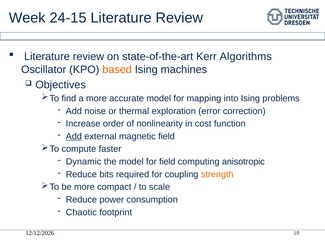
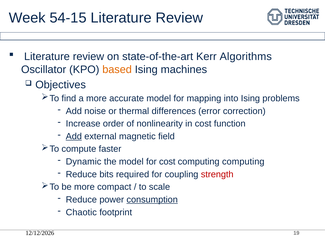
24-15: 24-15 -> 54-15 (68, 18)
exploration: exploration -> differences (174, 111)
for field: field -> cost (167, 162)
computing anisotropic: anisotropic -> computing (243, 162)
strength colour: orange -> red (217, 174)
consumption underline: none -> present (152, 199)
